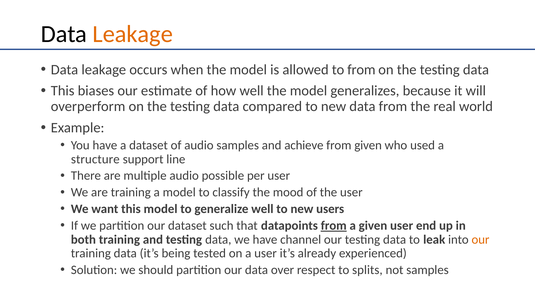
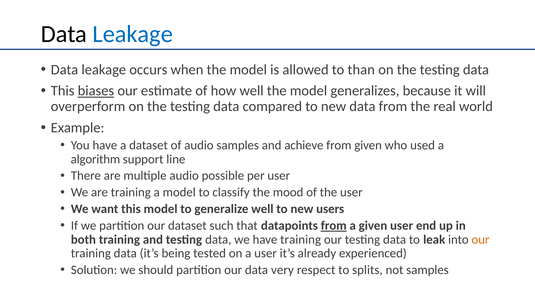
Leakage colour: orange -> blue (133, 34)
to from: from -> than (361, 70)
biases underline: none -> present (96, 91)
structure: structure -> algorithm (95, 159)
have channel: channel -> training (301, 239)
over: over -> very (282, 270)
